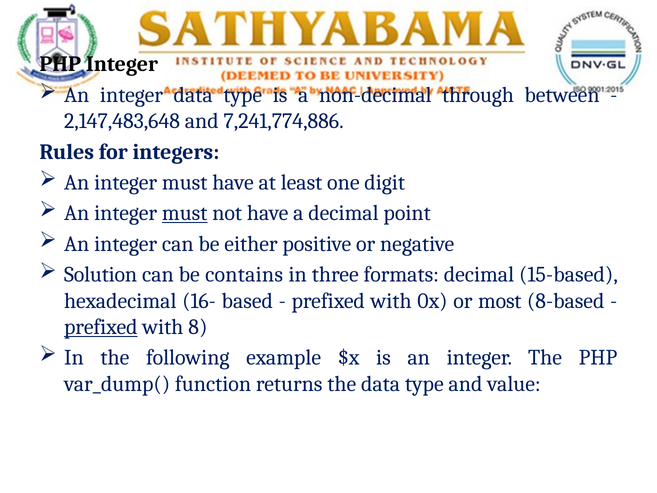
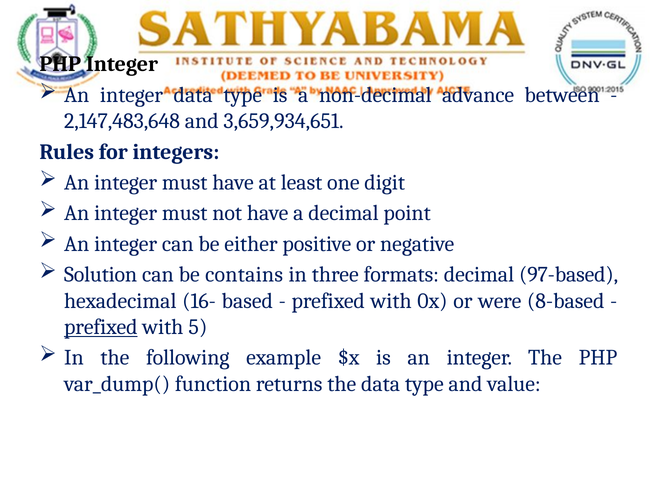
through: through -> advance (478, 95)
7,241,774,886: 7,241,774,886 -> 3,659,934,651 (284, 121)
must underline: present -> none (185, 213)
15-based: 15-based -> 97-based (569, 274)
most: most -> were (500, 301)
8: 8 -> 5 (198, 327)
